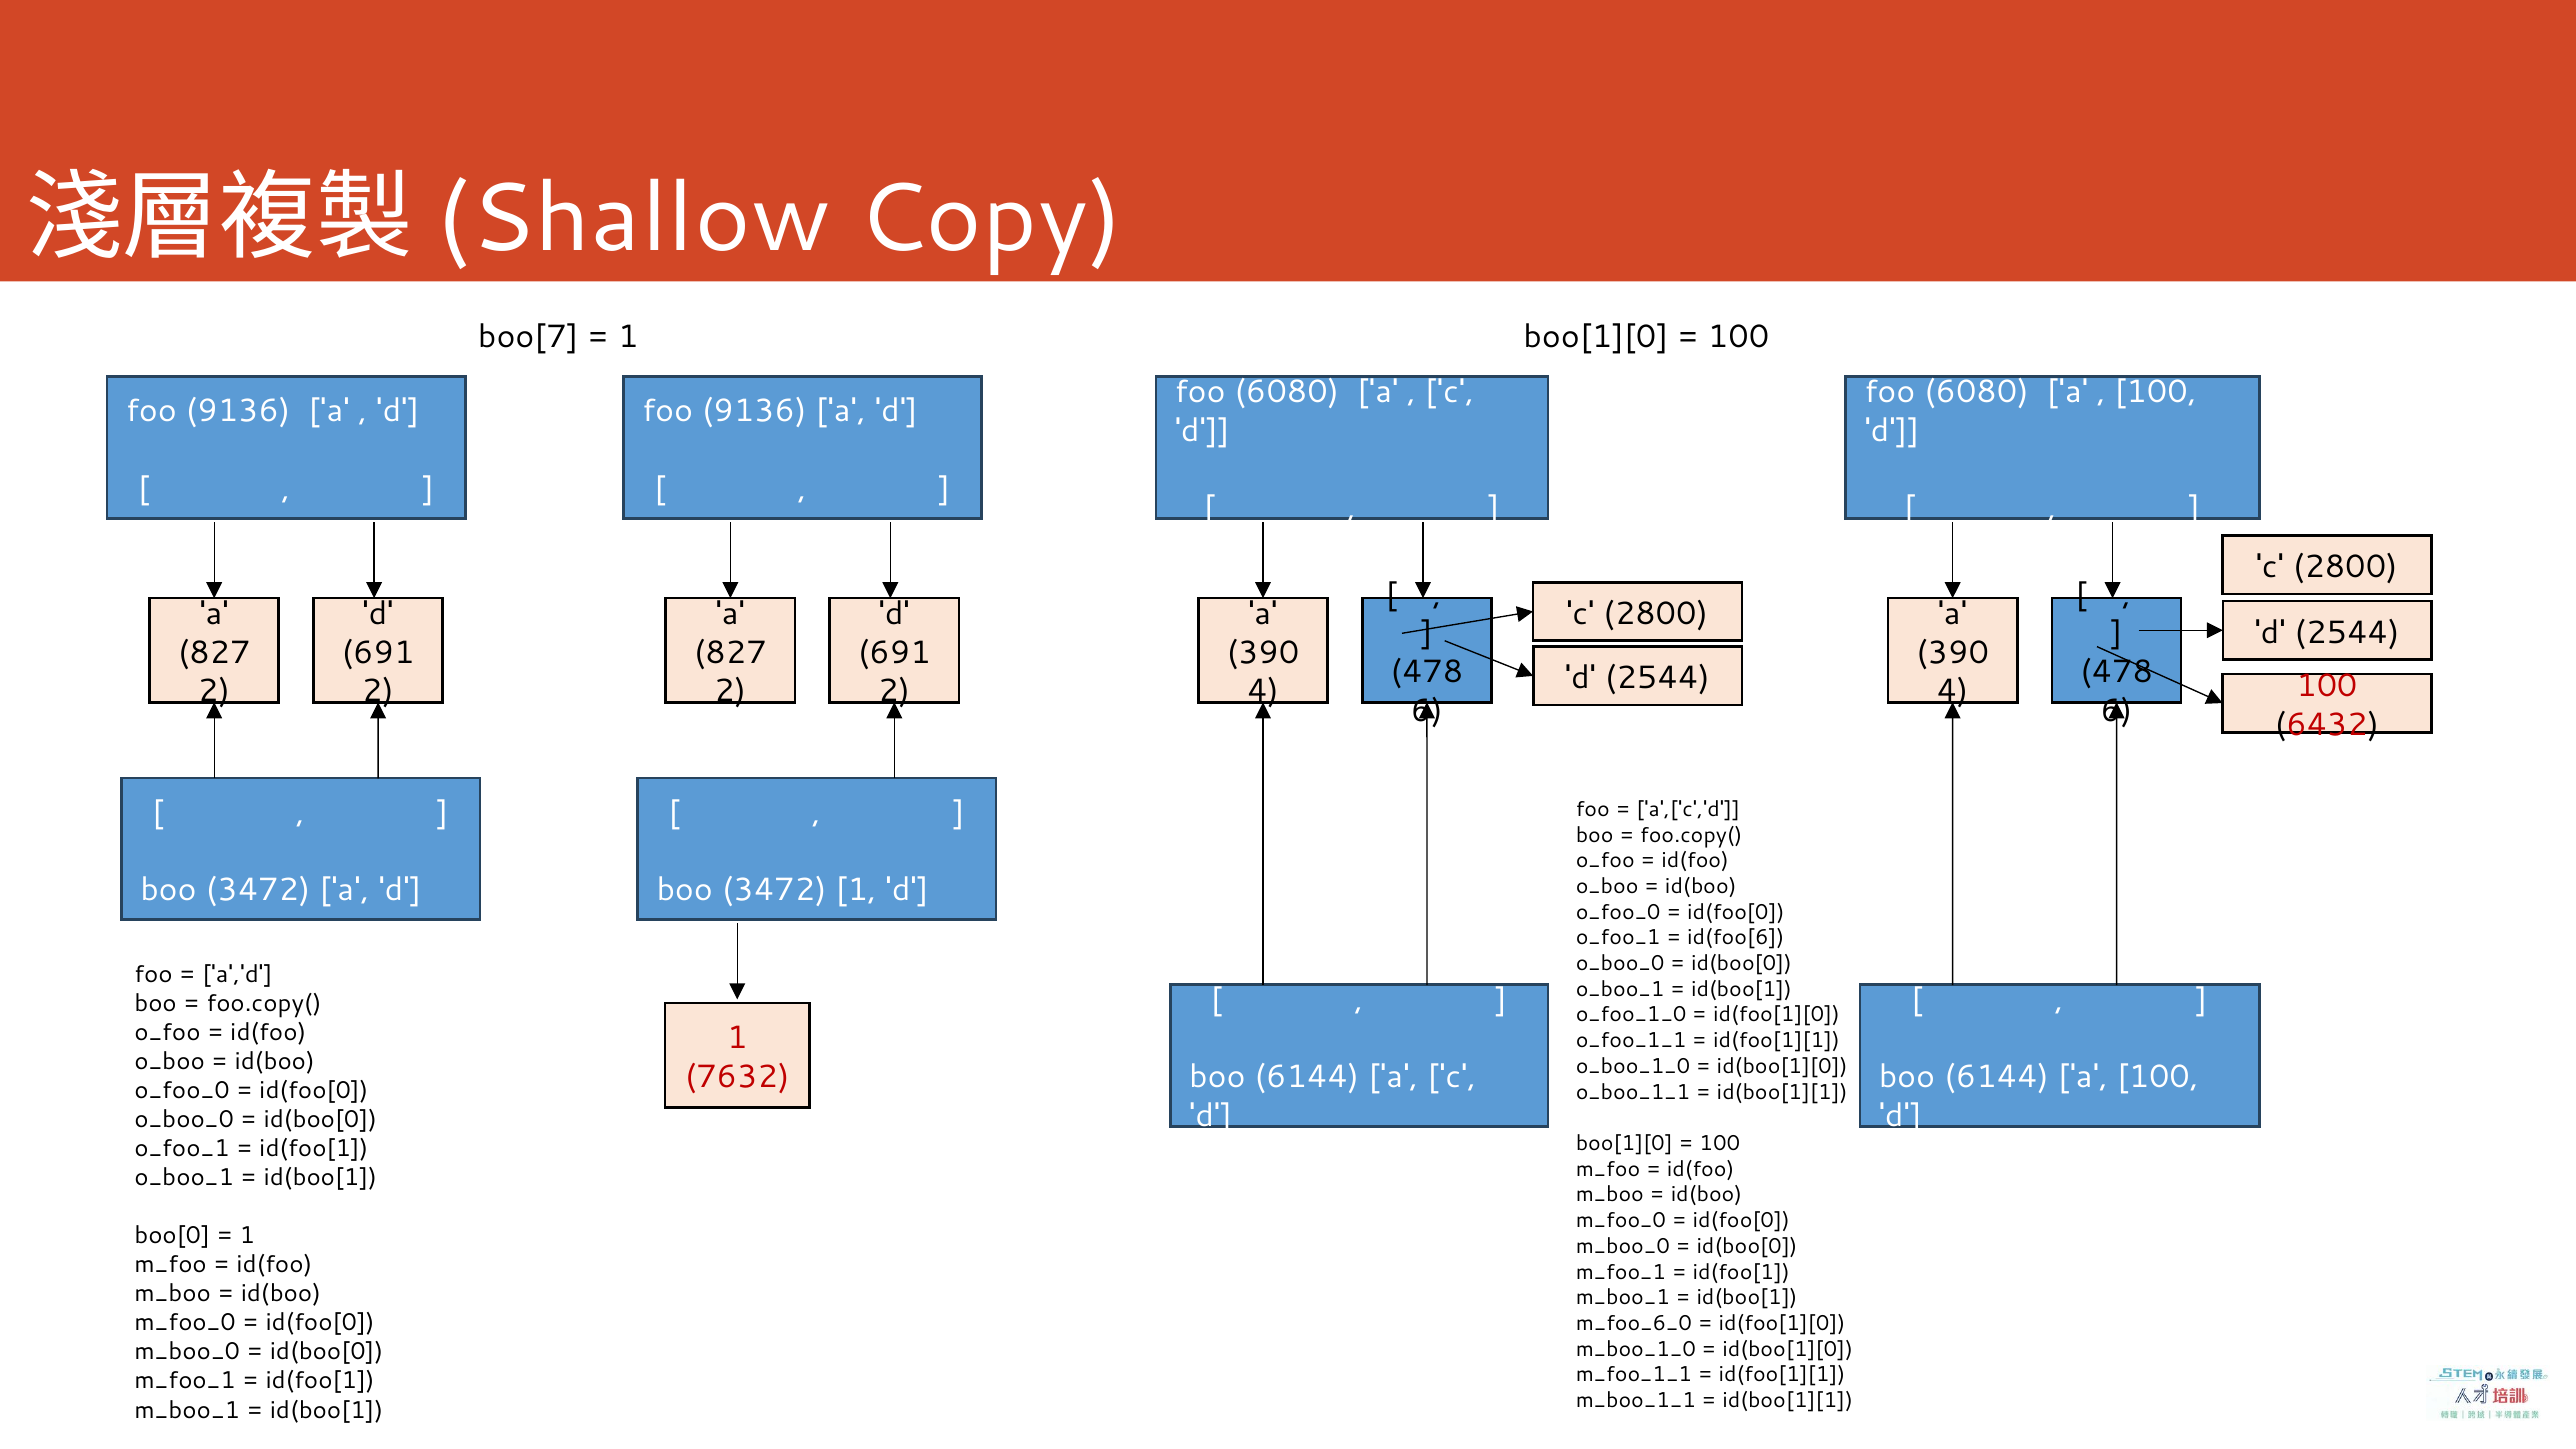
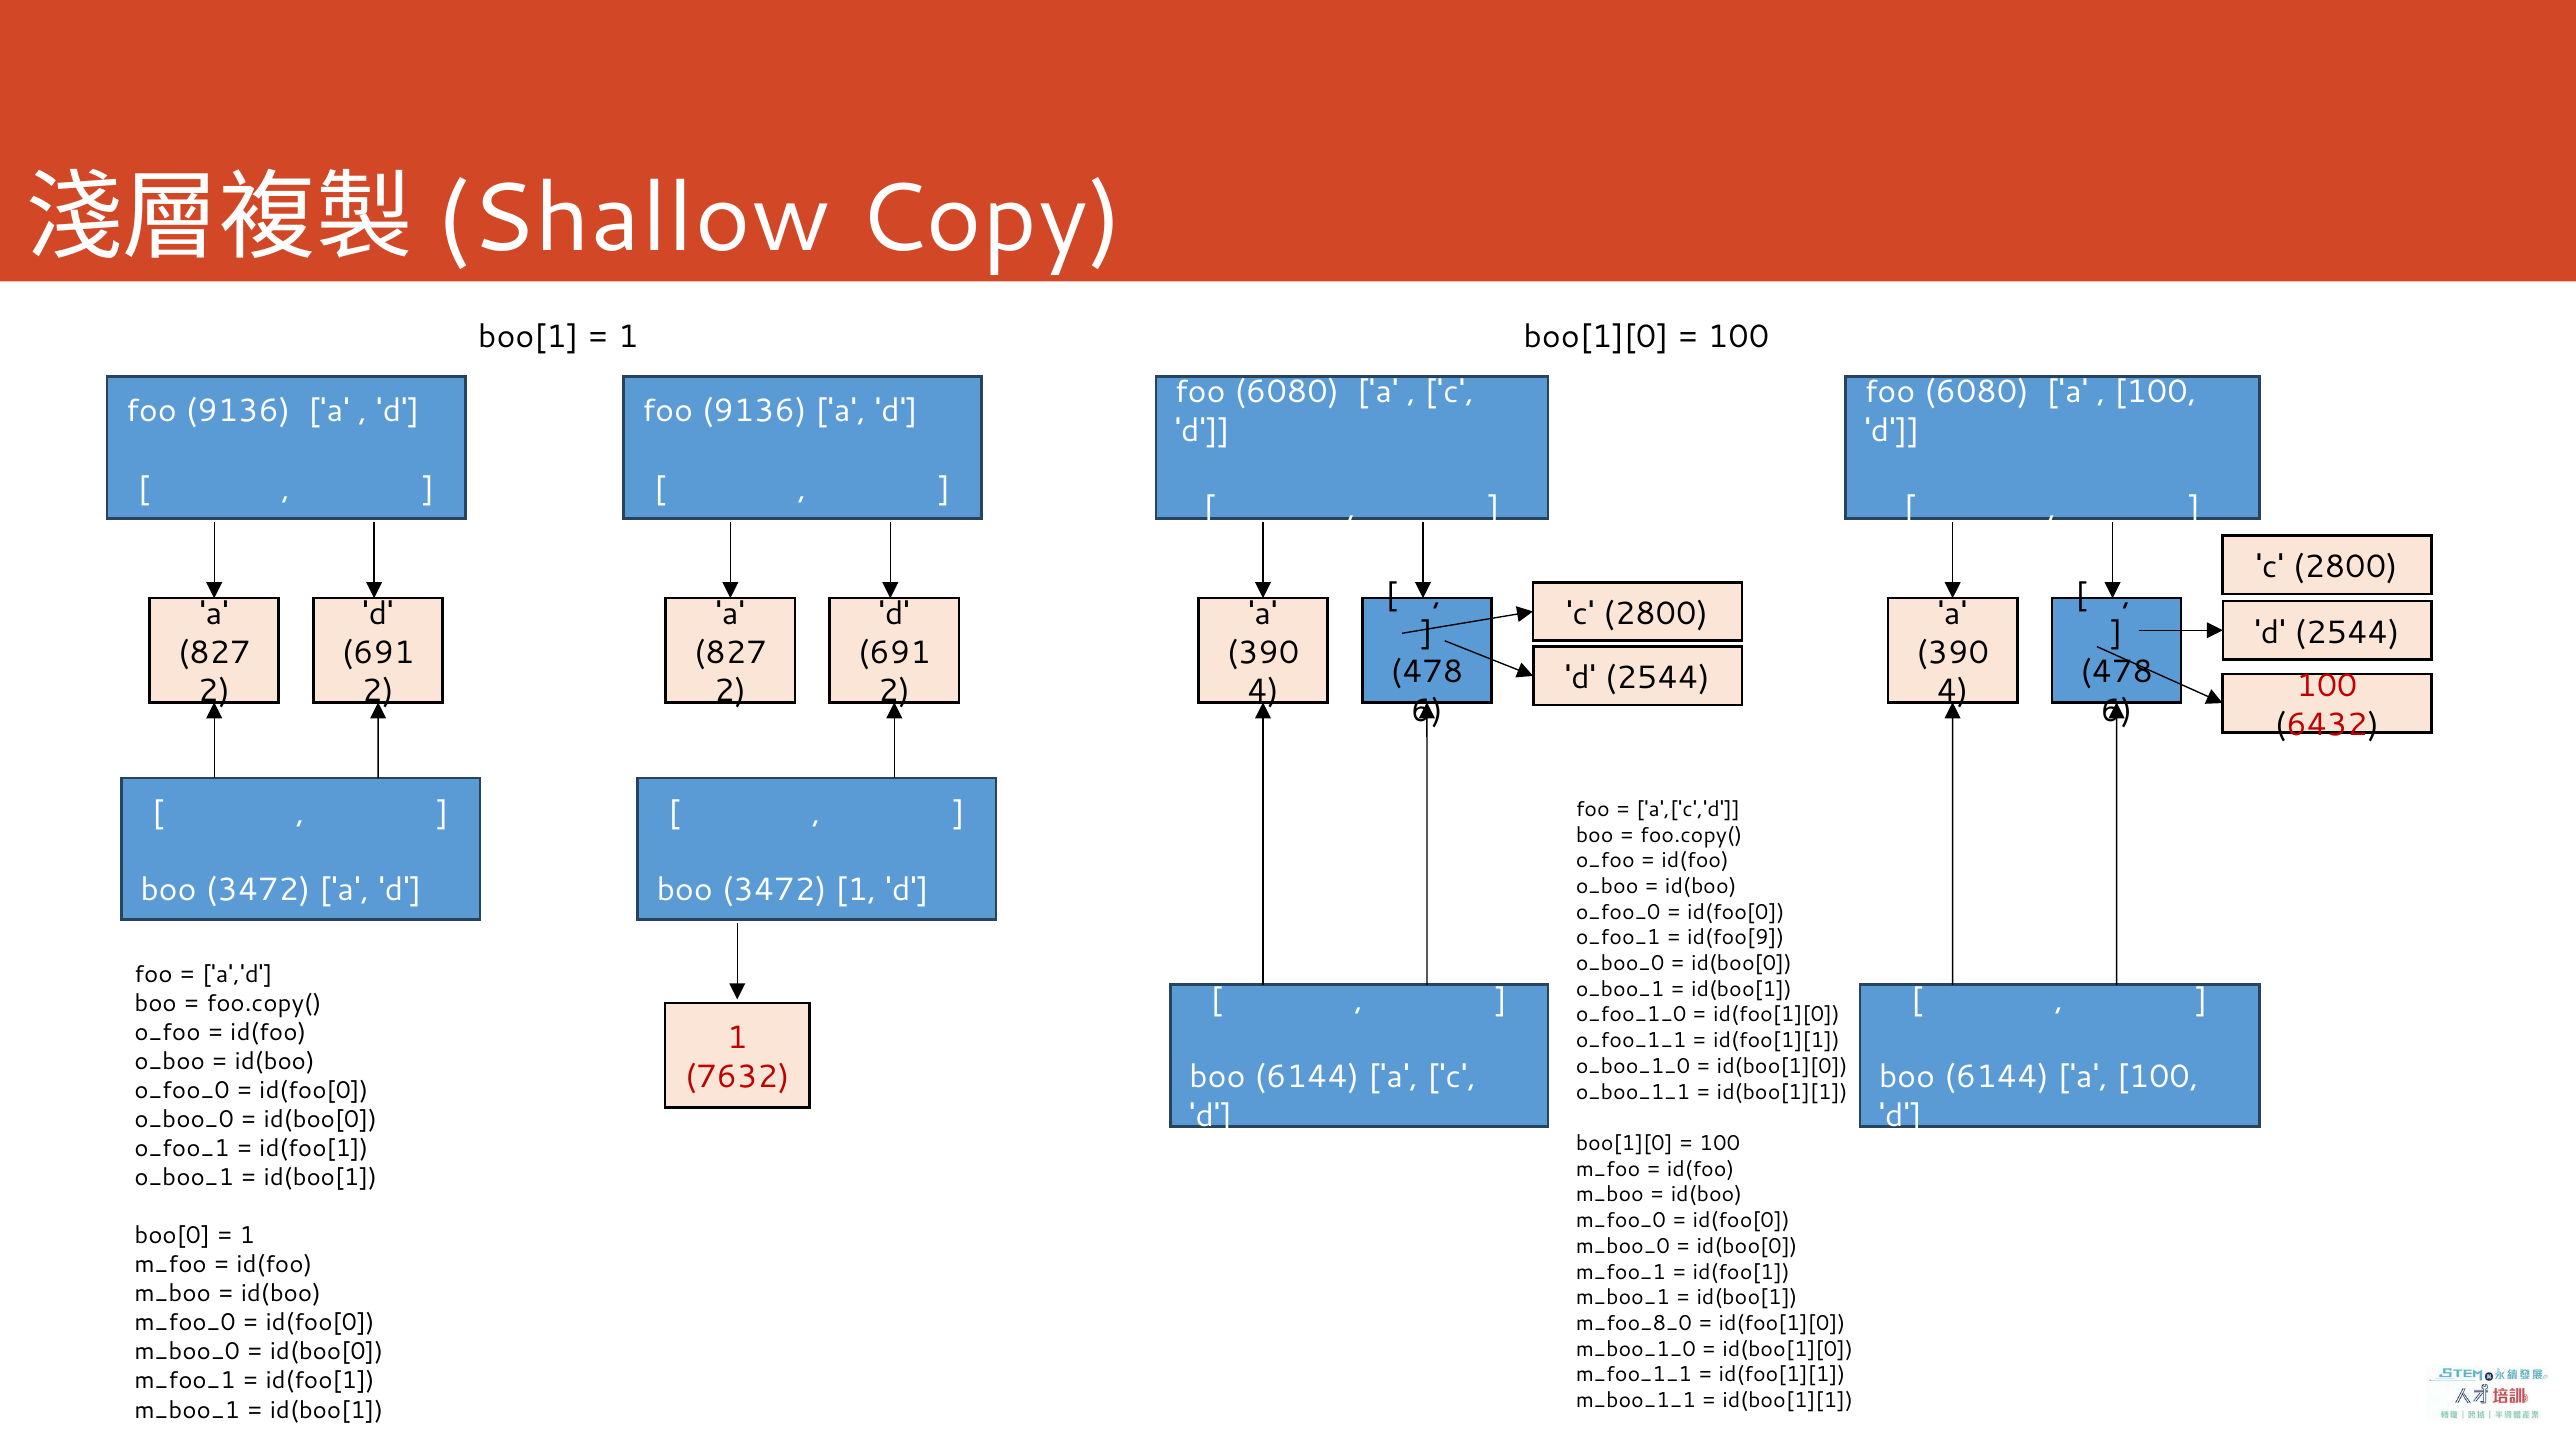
boo[7: boo[7 -> boo[1 (528, 337)
id(foo[6: id(foo[6 -> id(foo[9 (1736, 938)
m_foo_6_0: m_foo_6_0 -> m_foo_8_0 (1634, 1323)
